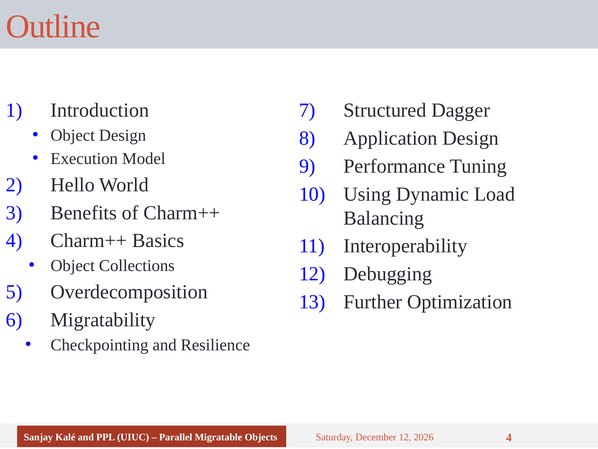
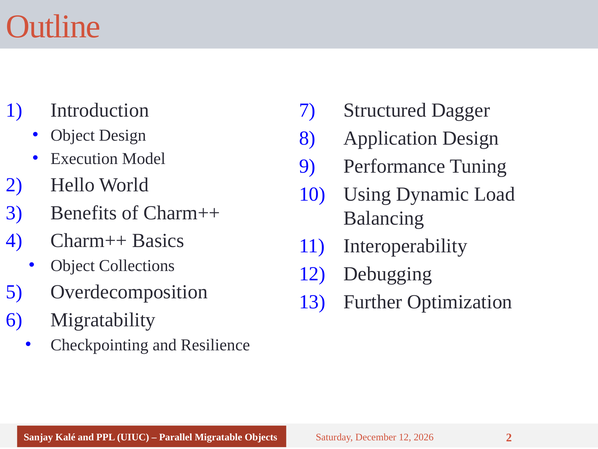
4: 4 -> 2 (509, 437)
